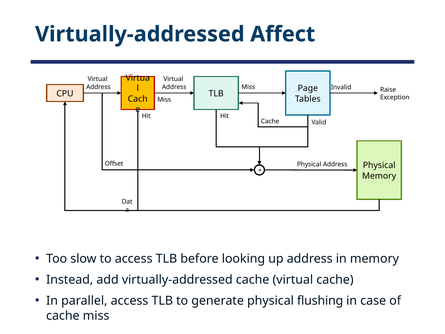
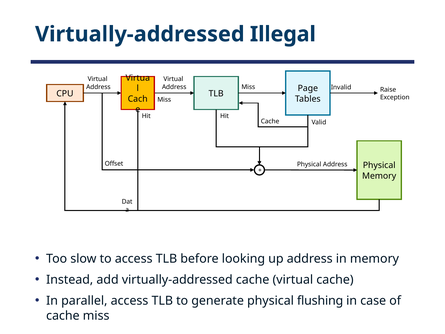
Affect: Affect -> Illegal (283, 34)
